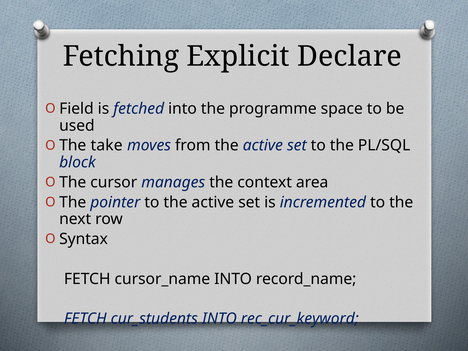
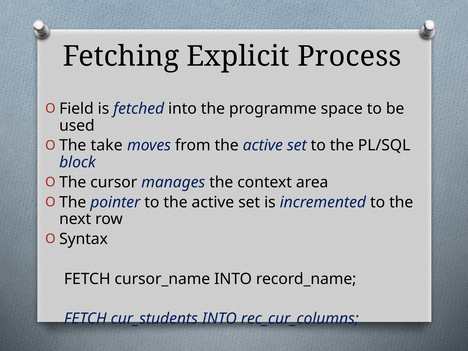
Declare: Declare -> Process (349, 56)
rec_cur_keyword: rec_cur_keyword -> rec_cur_columns (300, 319)
